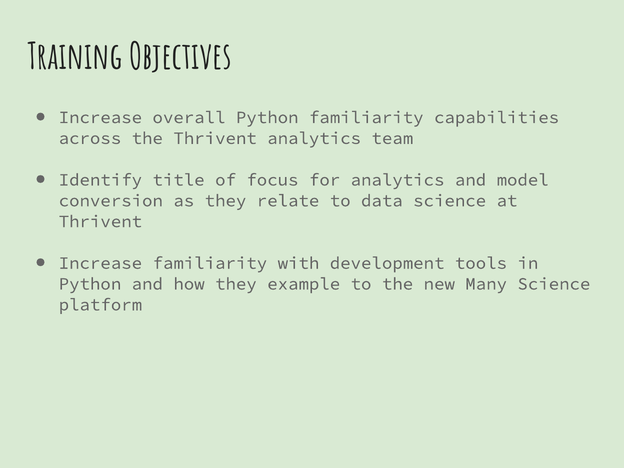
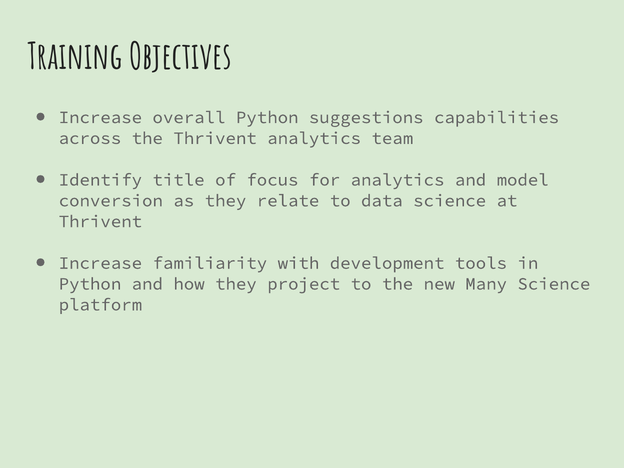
Python familiarity: familiarity -> suggestions (366, 117)
example: example -> project (304, 284)
